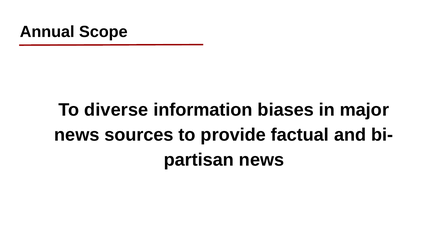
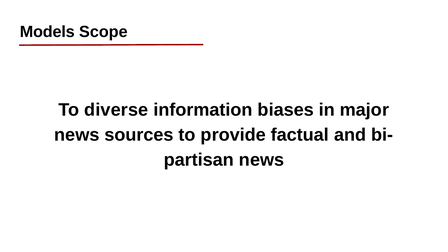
Annual: Annual -> Models (47, 32)
